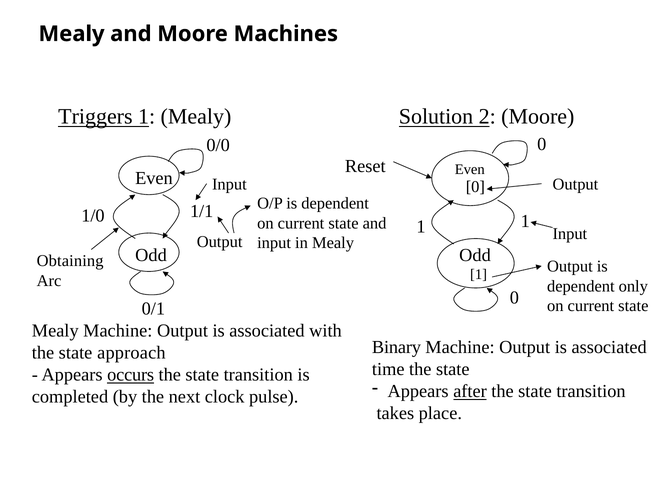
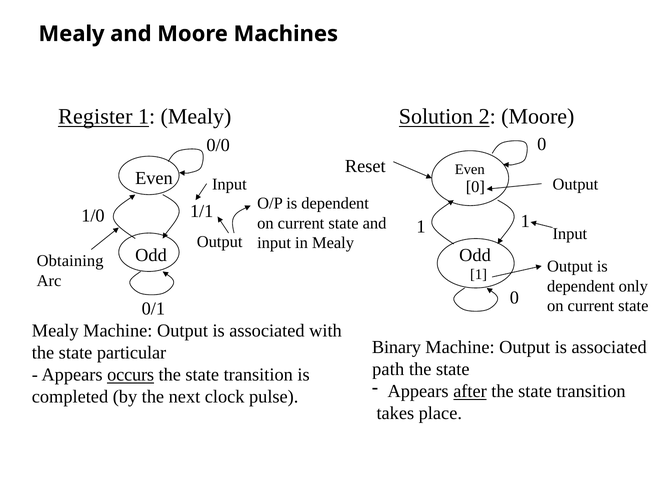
Triggers: Triggers -> Register (95, 117)
approach: approach -> particular (132, 353)
time: time -> path (388, 369)
